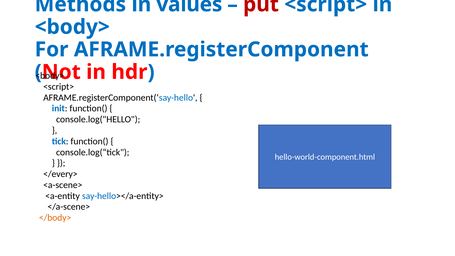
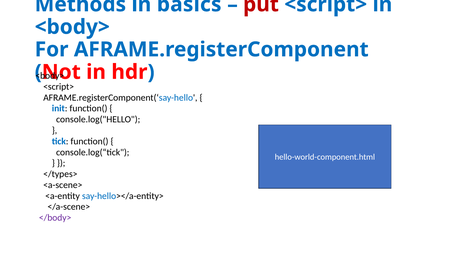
values: values -> basics (189, 4)
</every>: </every> -> </types> (60, 174)
</body> colour: orange -> purple (55, 218)
